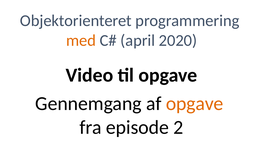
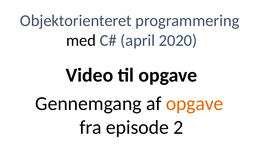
med colour: orange -> black (81, 40)
